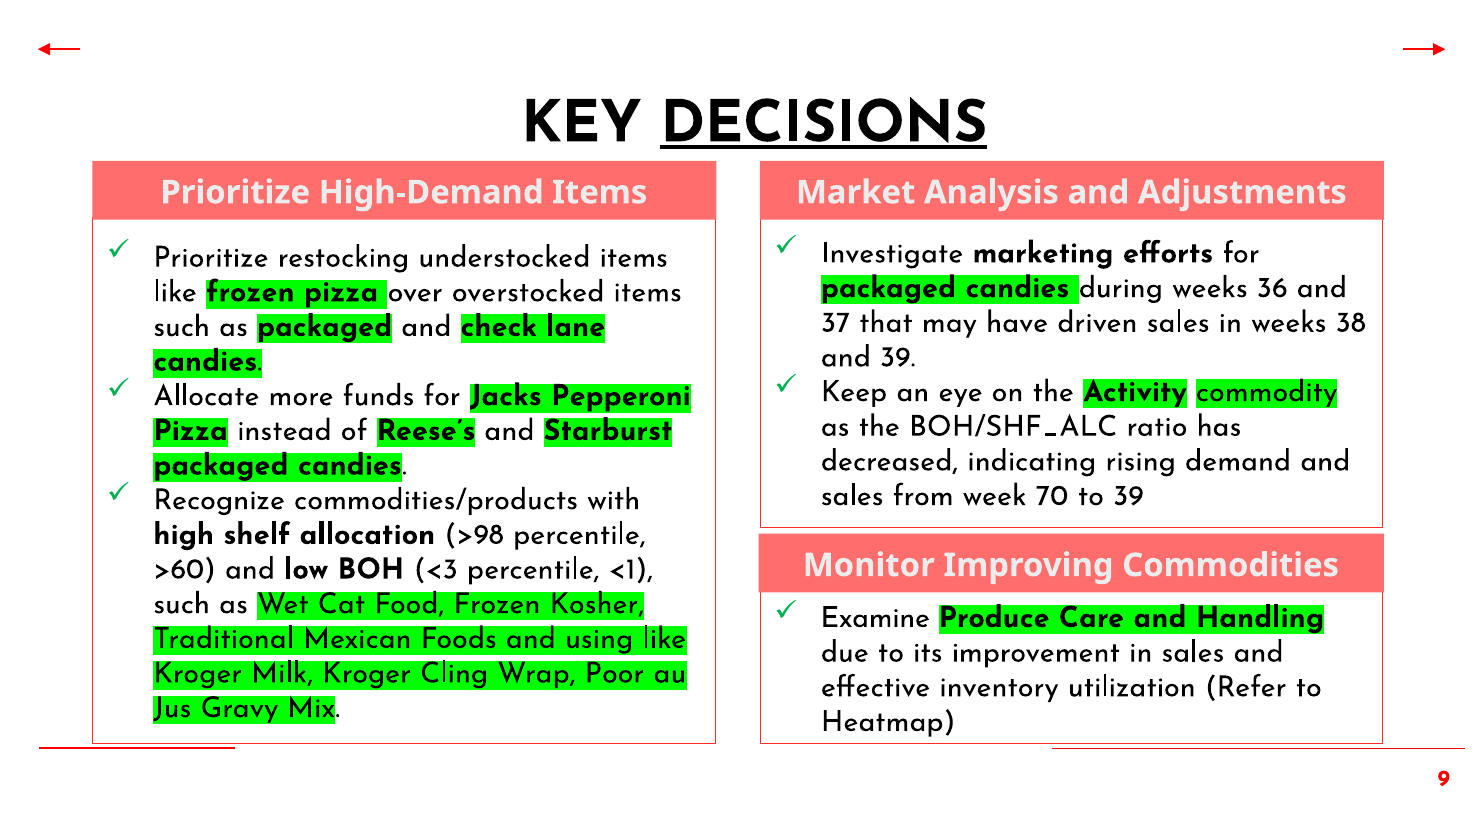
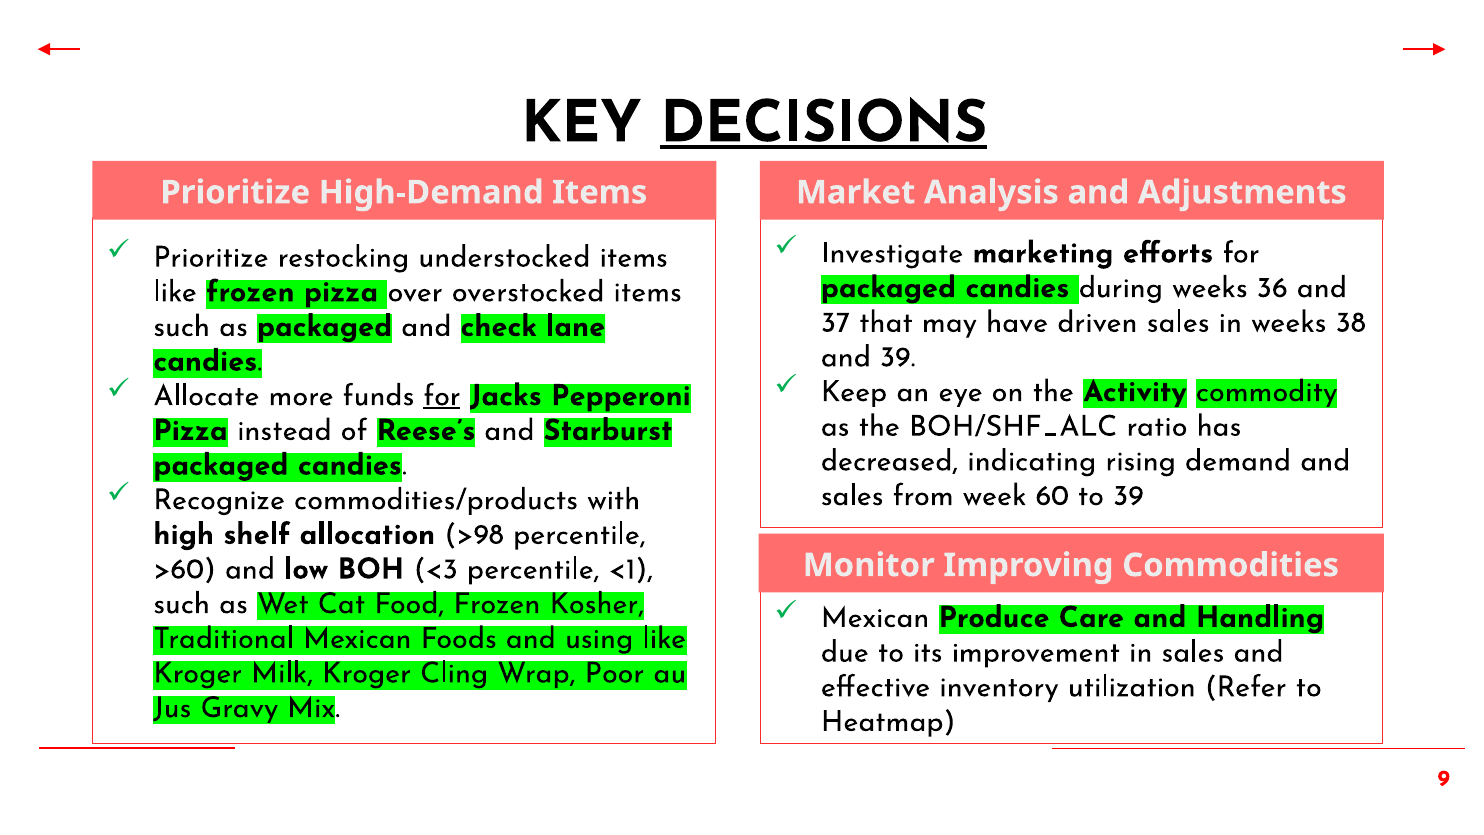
for underline: none -> present (442, 396)
70: 70 -> 60 (1052, 495)
Examine: Examine -> Mexican (875, 617)
